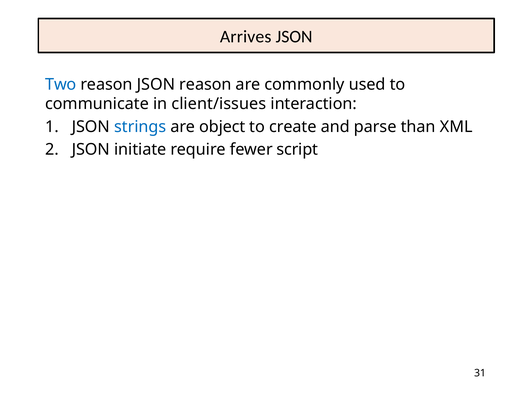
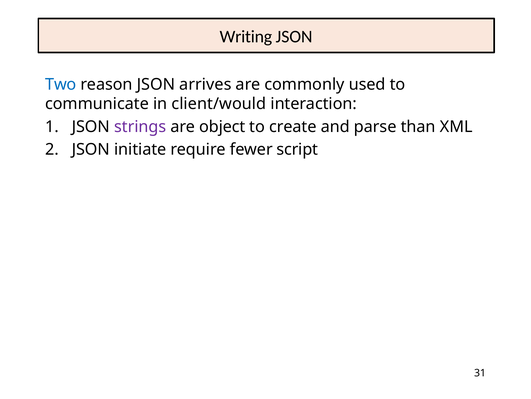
Arrives: Arrives -> Writing (246, 37)
JSON reason: reason -> arrives (205, 84)
client/issues: client/issues -> client/would (219, 104)
strings colour: blue -> purple (140, 126)
